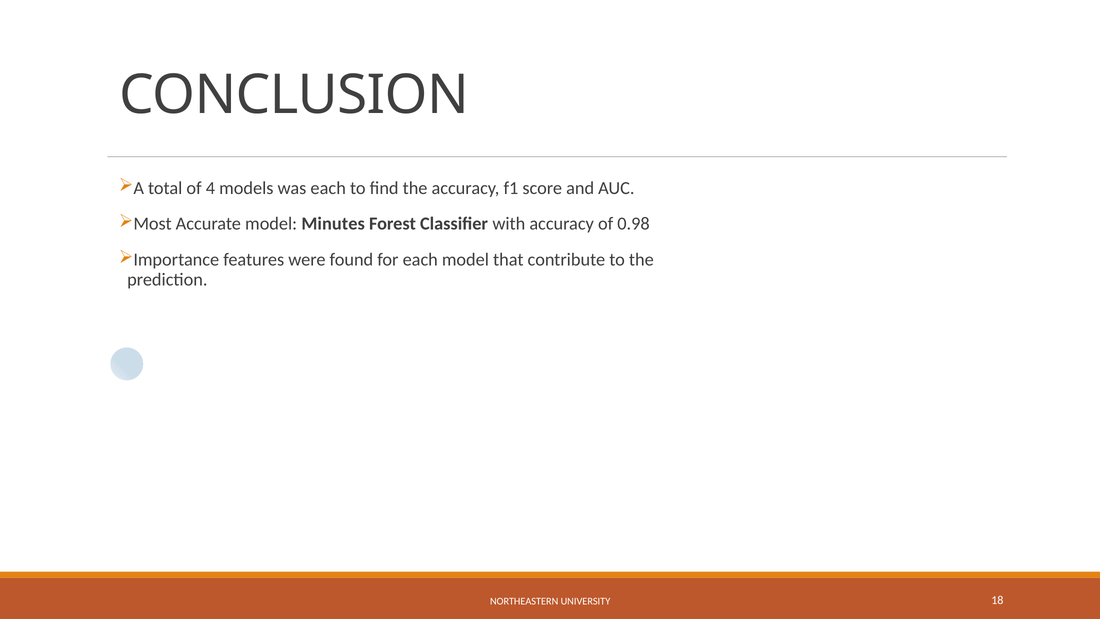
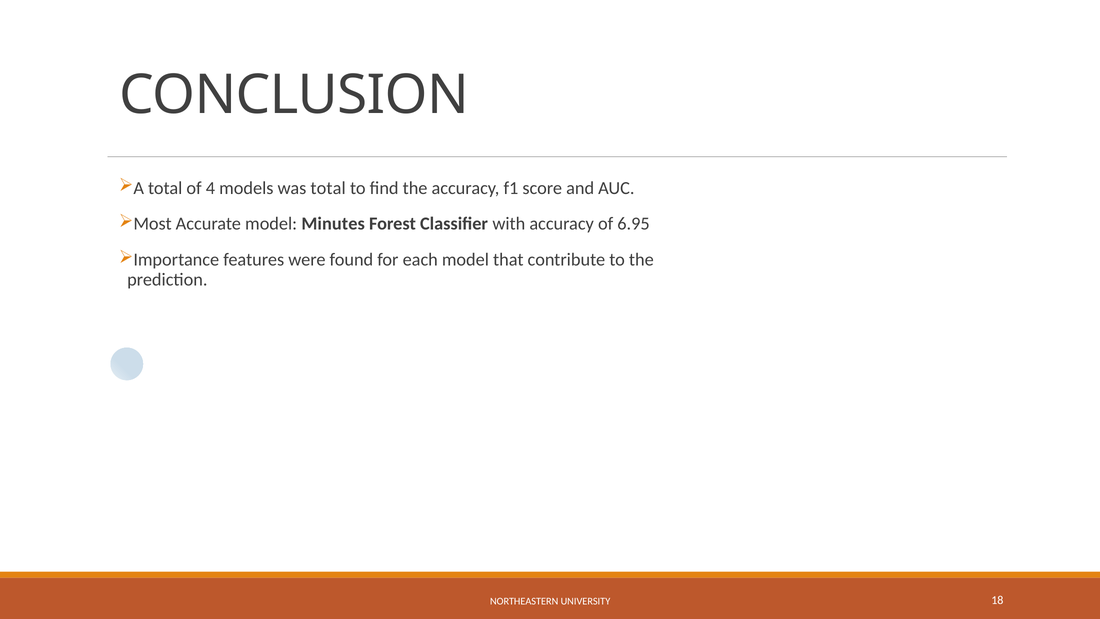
was each: each -> total (328, 188)
0.98: 0.98 -> 6.95 (634, 224)
